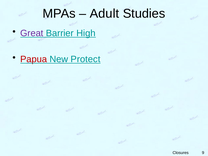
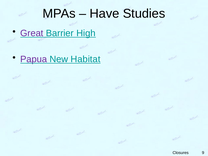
Adult: Adult -> Have (104, 14)
Papua colour: red -> purple (34, 59)
Protect: Protect -> Habitat (86, 59)
